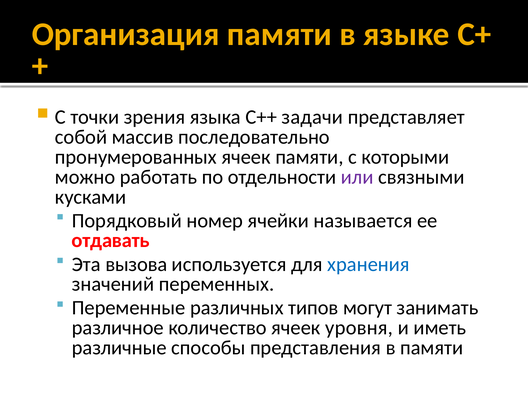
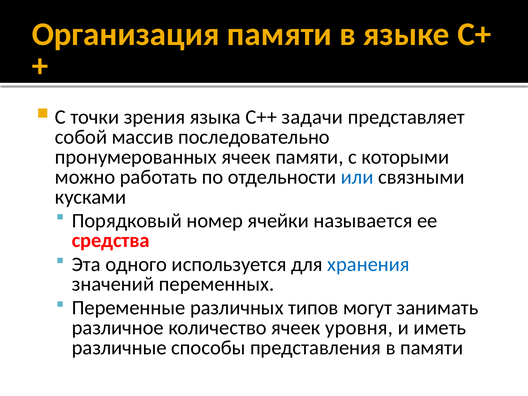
или colour: purple -> blue (357, 177)
отдавать: отдавать -> средства (111, 241)
вызова: вызова -> одного (136, 264)
